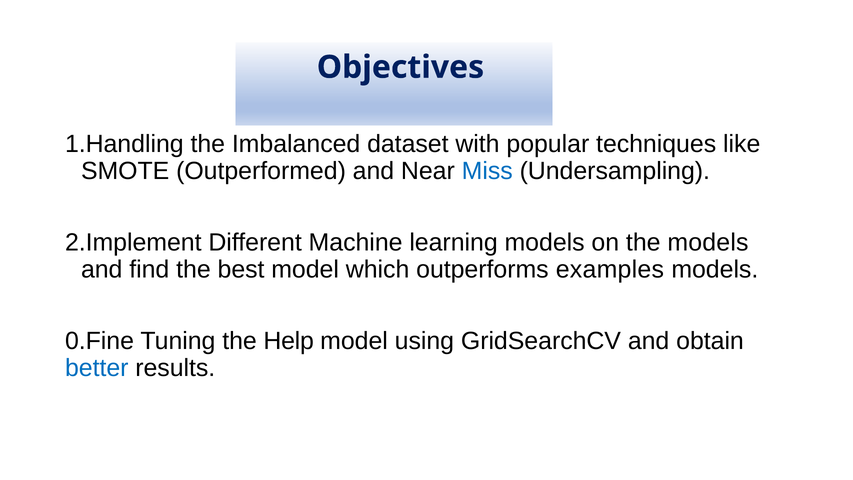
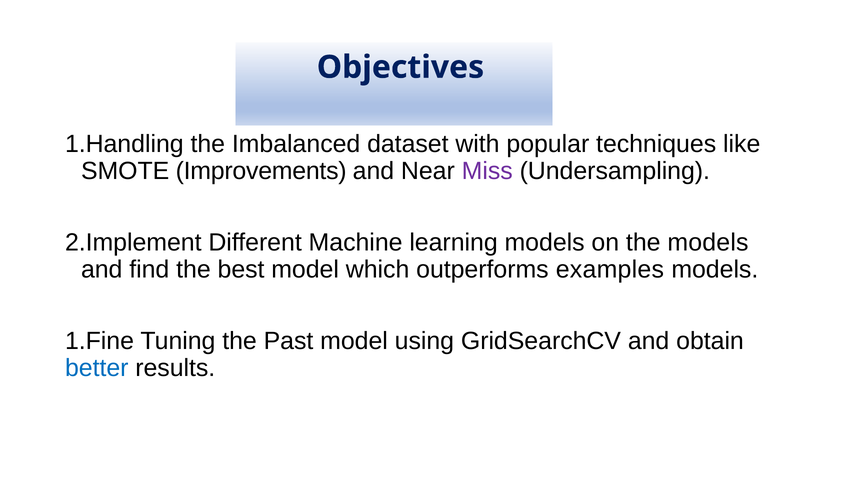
Outperformed: Outperformed -> Improvements (261, 171)
Miss colour: blue -> purple (487, 171)
0.Fine: 0.Fine -> 1.Fine (100, 341)
Help: Help -> Past (289, 341)
